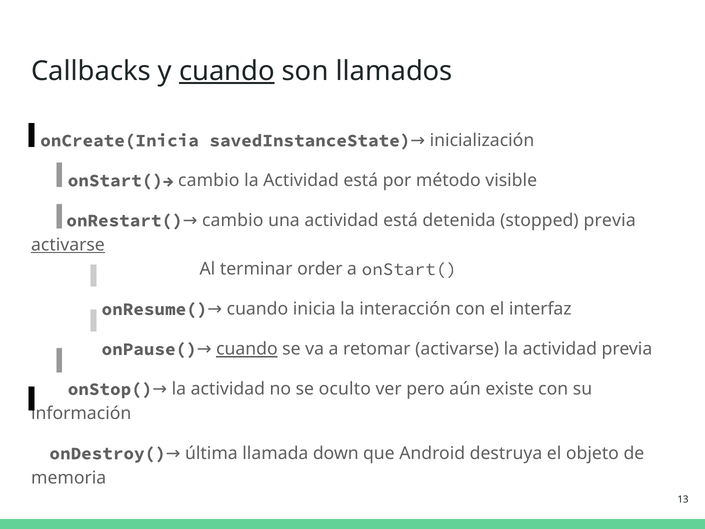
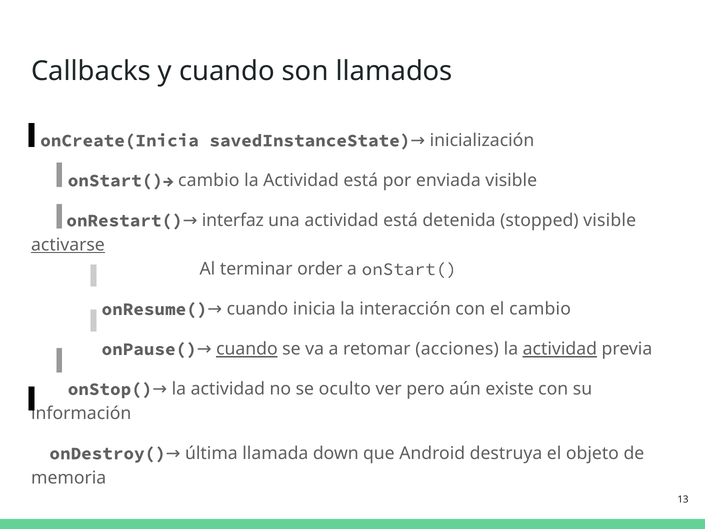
cuando underline: present -> none (227, 71)
método: método -> enviada (448, 180)
cambio: cambio -> interfaz (233, 220)
stopped previa: previa -> visible (610, 220)
el interfaz: interfaz -> cambio (540, 309)
retomar activarse: activarse -> acciones (457, 349)
actividad underline: none -> present (560, 349)
